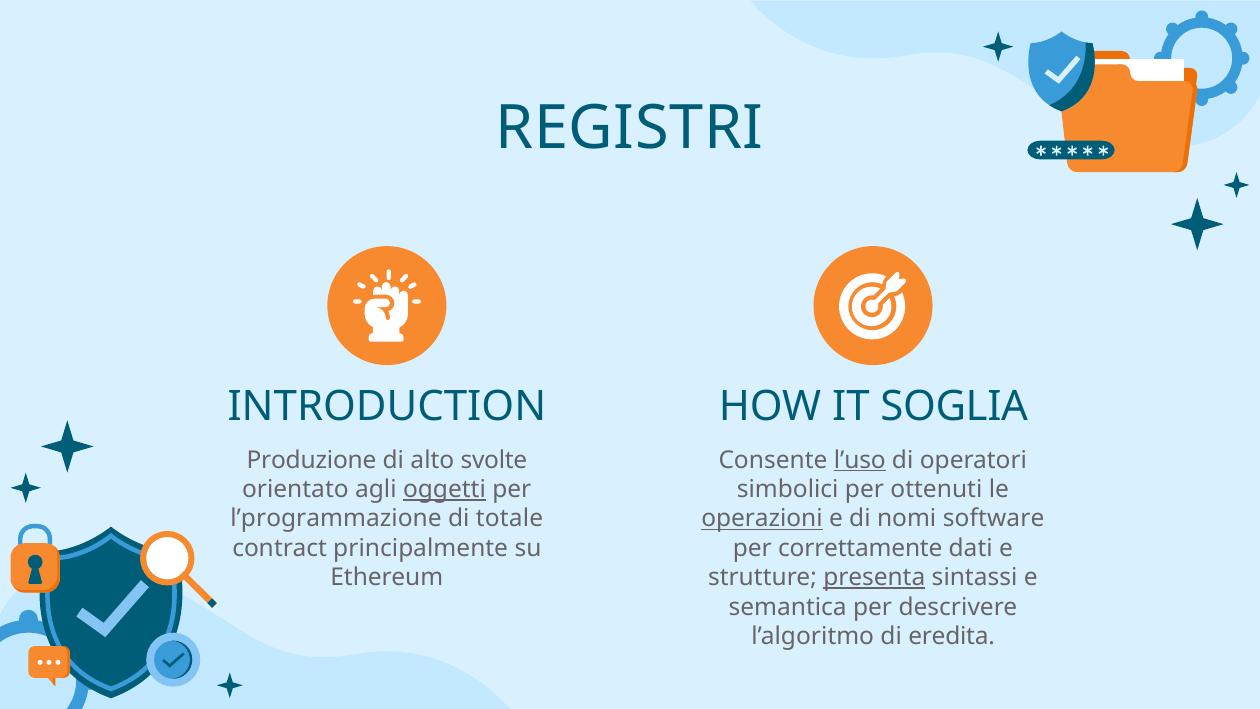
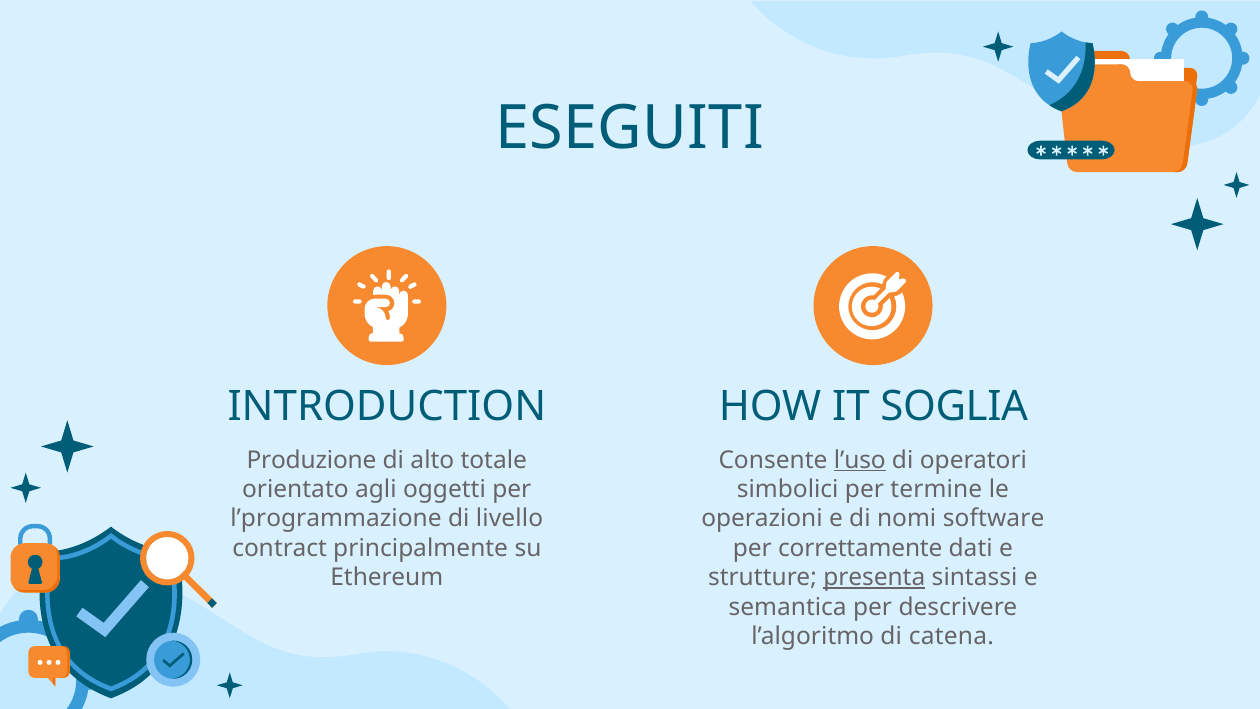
REGISTRI: REGISTRI -> ESEGUITI (630, 128)
svolte: svolte -> totale (494, 460)
oggetti underline: present -> none (444, 489)
ottenuti: ottenuti -> termine (936, 489)
totale: totale -> livello (510, 519)
operazioni underline: present -> none (762, 519)
eredita: eredita -> catena (951, 636)
